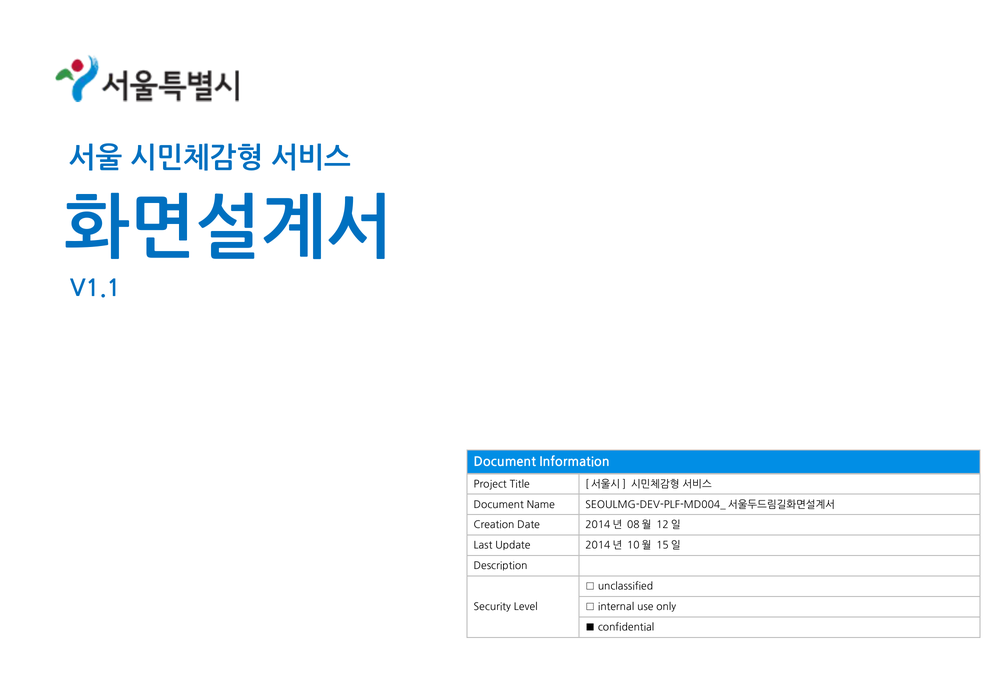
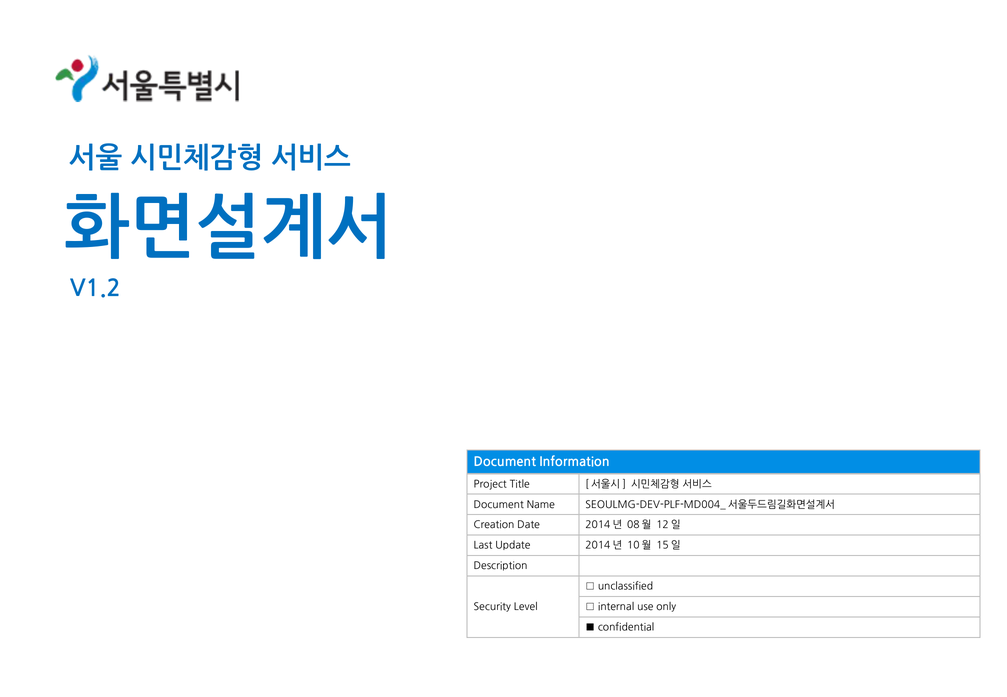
V1.1: V1.1 -> V1.2 (95, 289)
